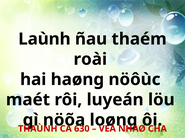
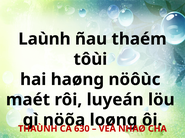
roài: roài -> tôùi (90, 60)
